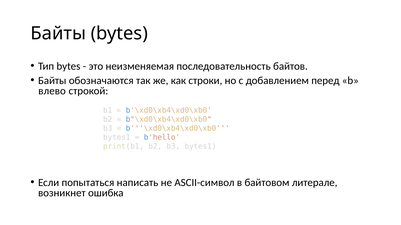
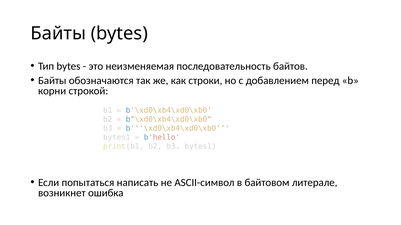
влево: влево -> корни (52, 91)
